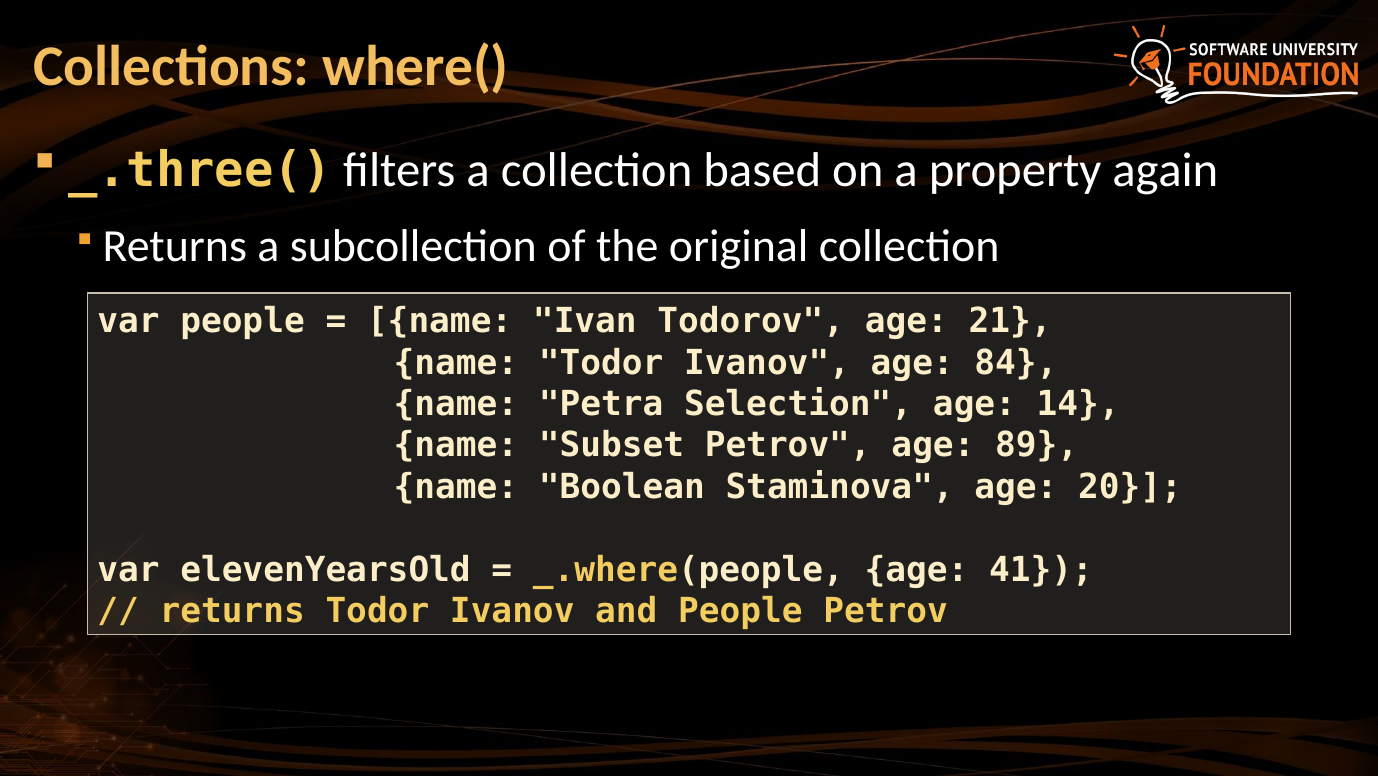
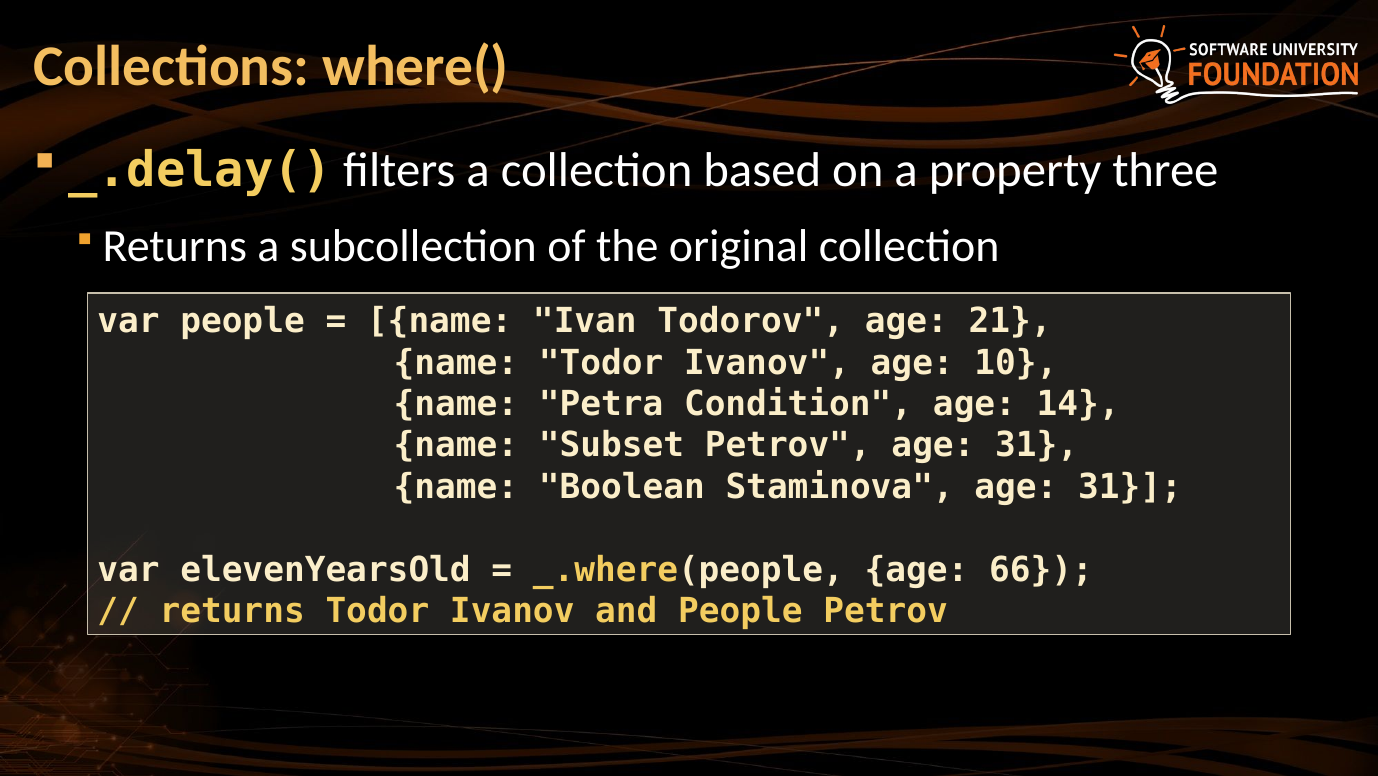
_.three(: _.three( -> _.delay( (200, 170)
again: again -> three (1165, 170)
84: 84 -> 10 (1016, 362)
Selection: Selection -> Condition (798, 404)
Petrov age 89: 89 -> 31 (1037, 445)
Staminova age 20: 20 -> 31 (1130, 486)
41: 41 -> 66 (1041, 569)
